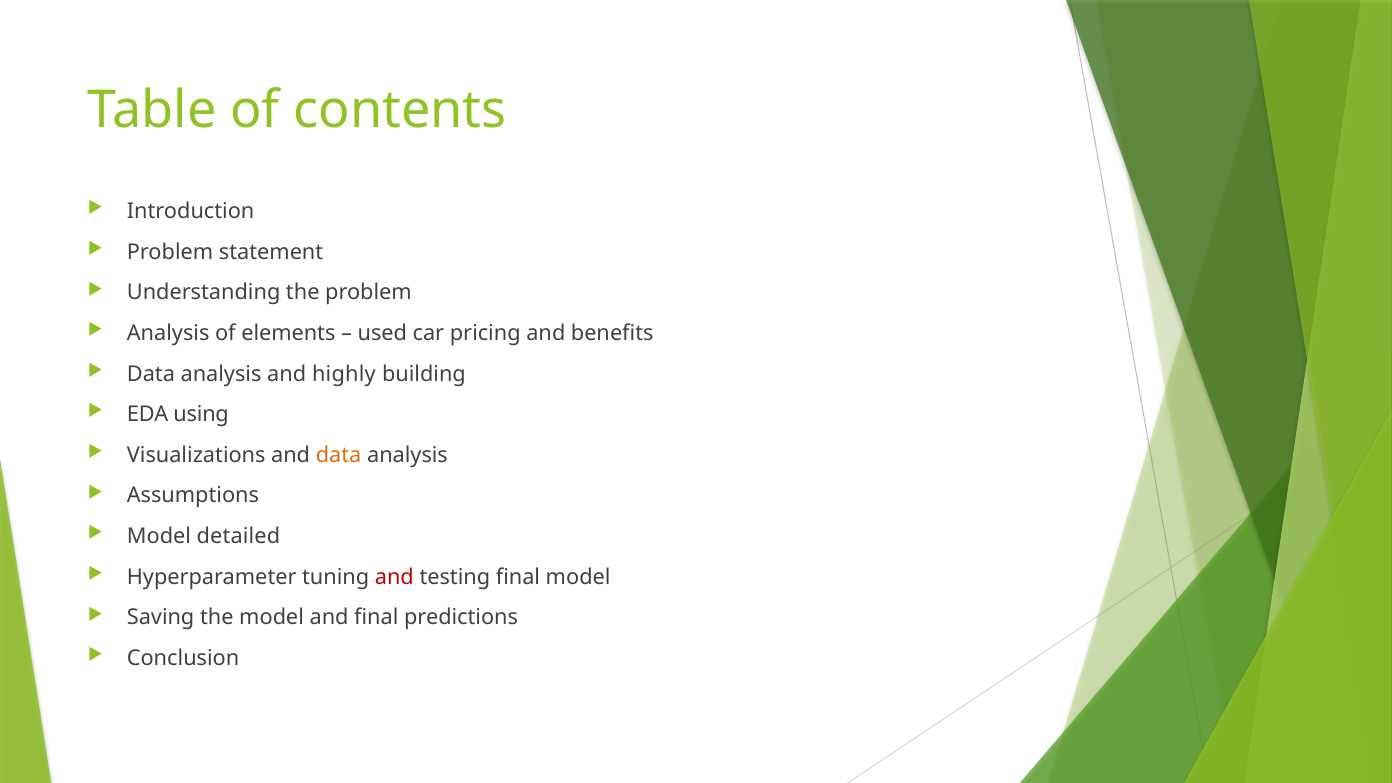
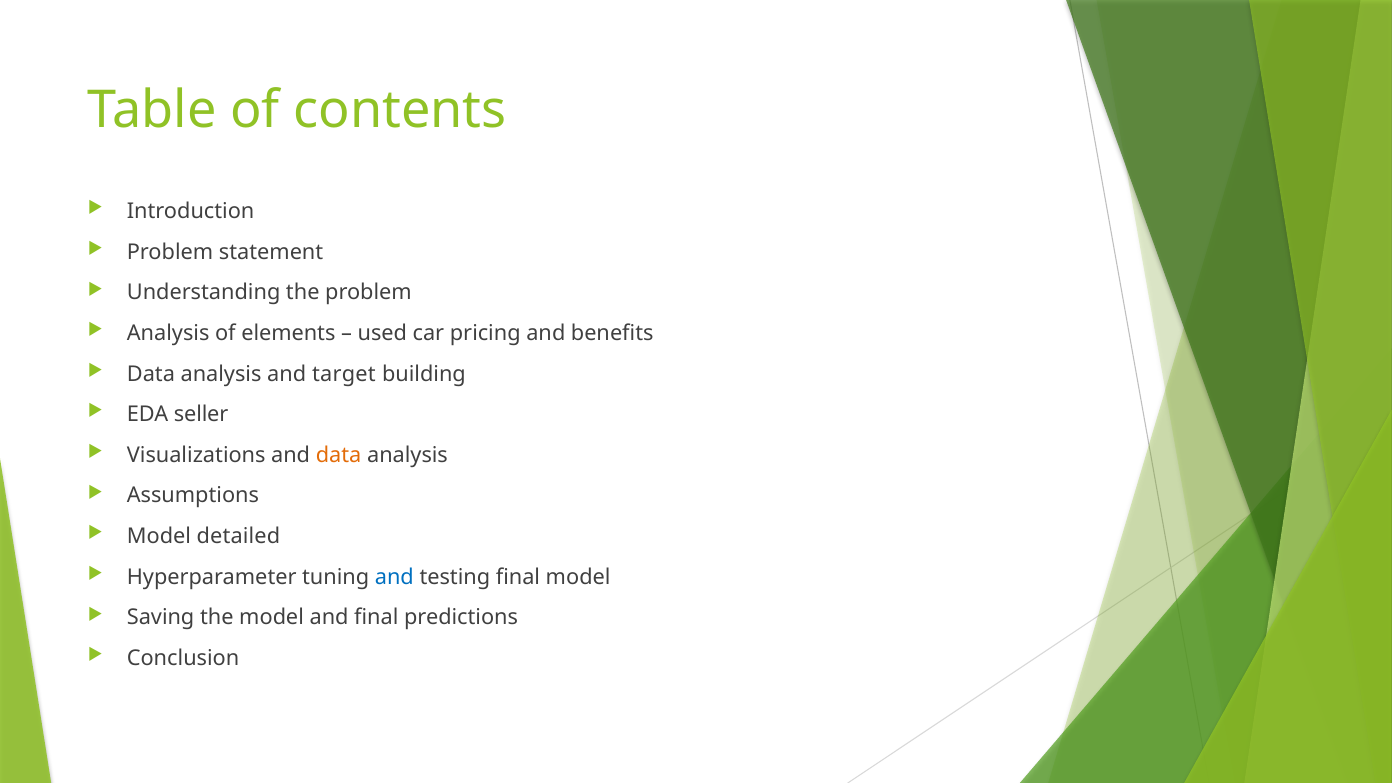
highly: highly -> target (344, 374)
using: using -> seller (201, 415)
and colour: red -> blue (394, 577)
